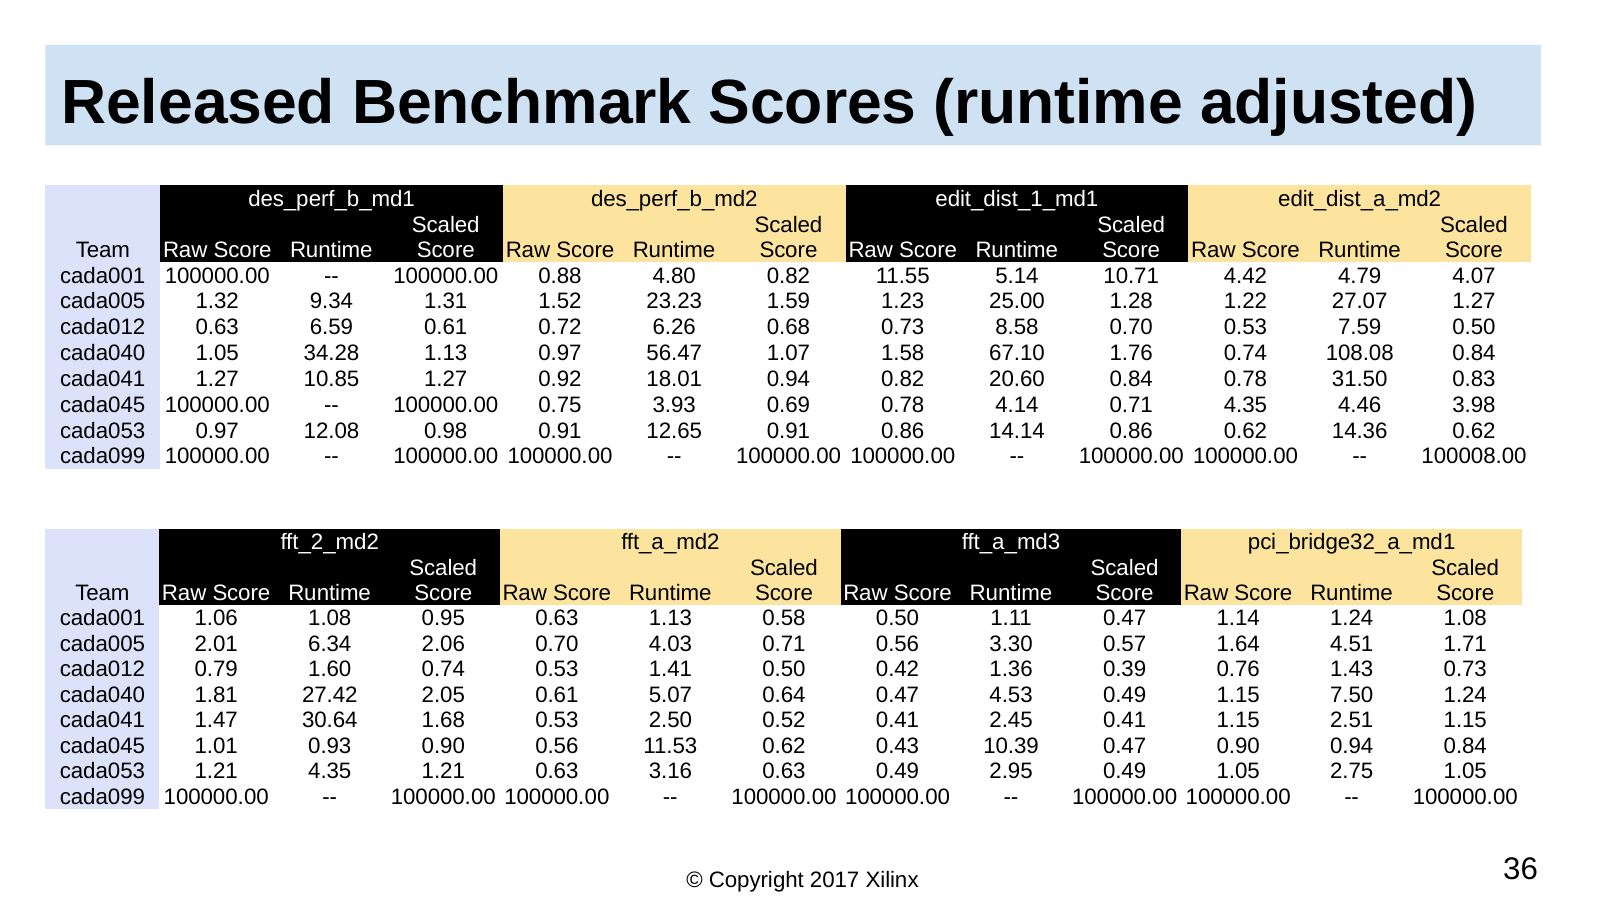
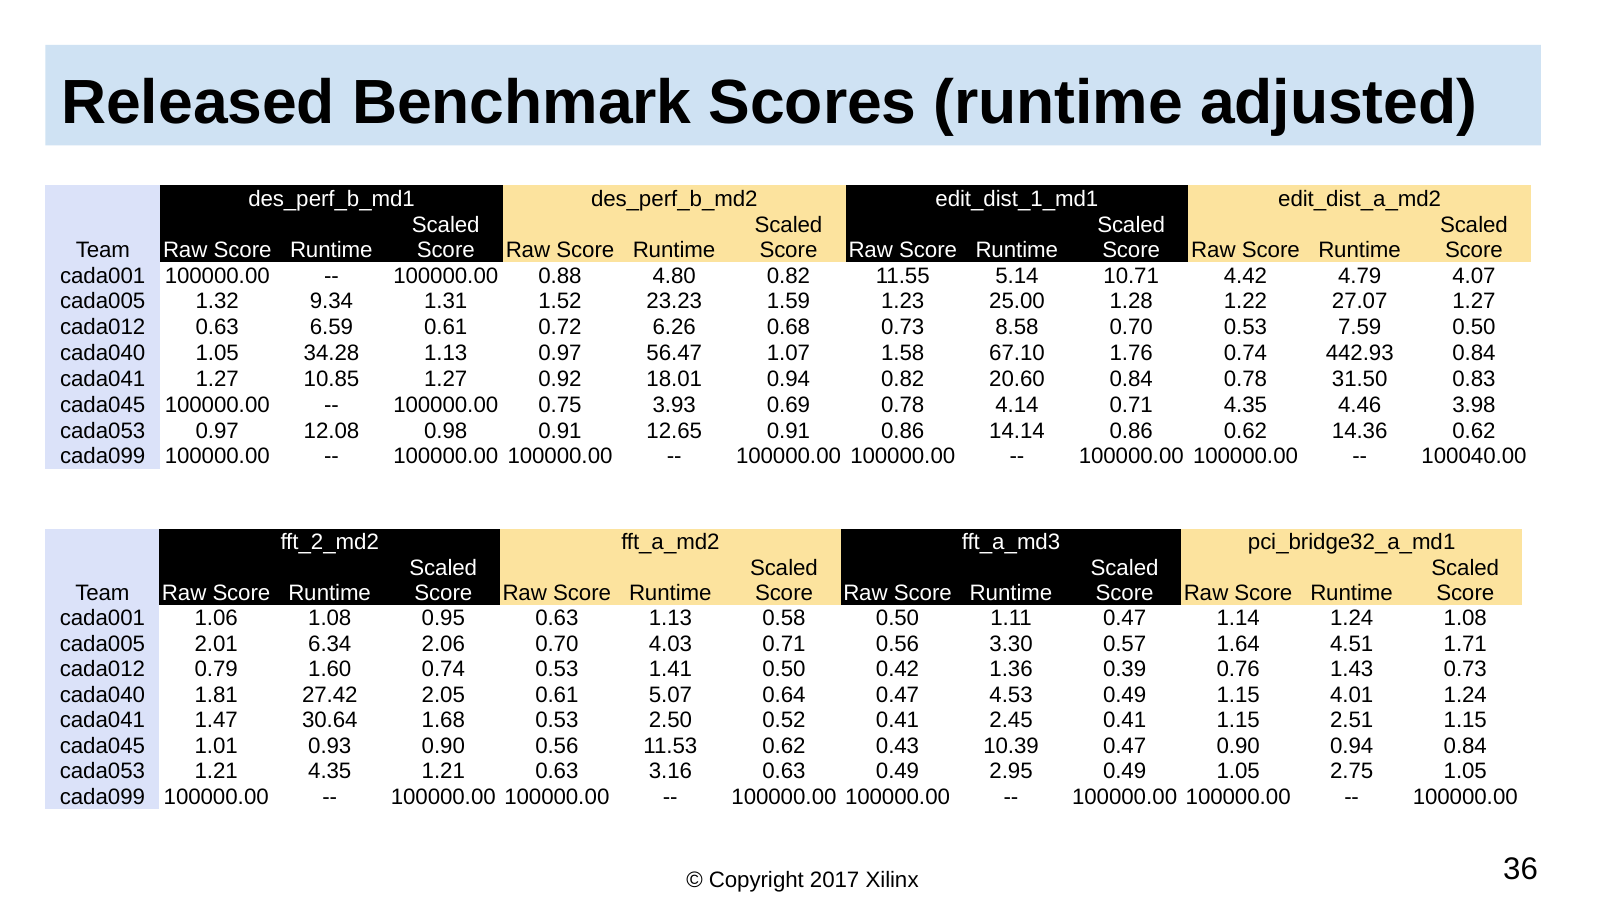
108.08: 108.08 -> 442.93 (1360, 353)
100008.00: 100008.00 -> 100040.00 (1474, 457)
7.50: 7.50 -> 4.01 (1352, 695)
